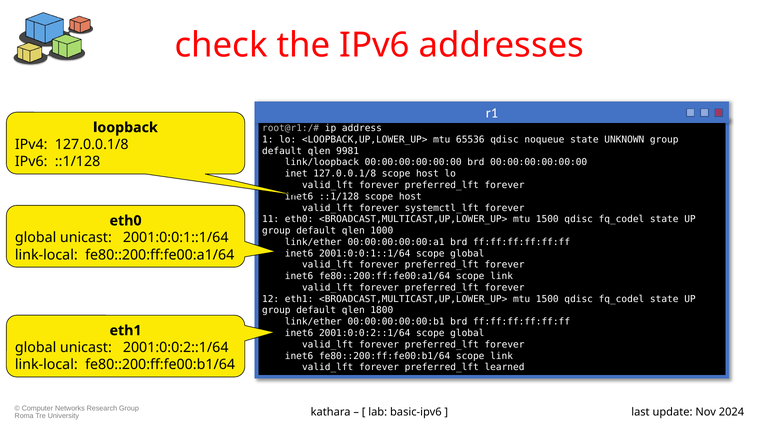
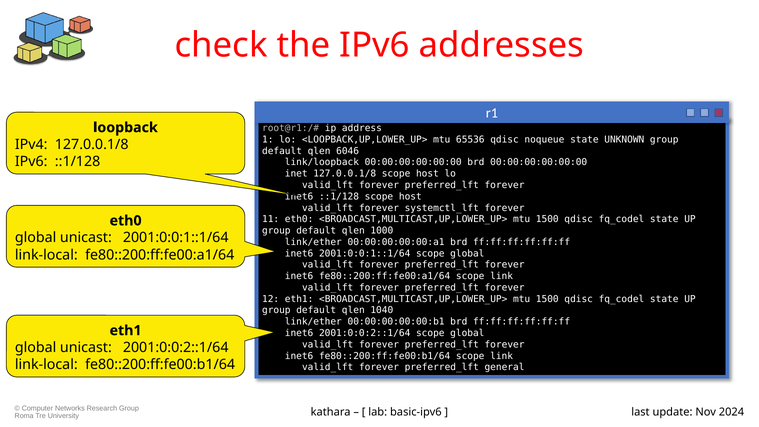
9981: 9981 -> 6046 (348, 151)
1800: 1800 -> 1040 (382, 310)
learned: learned -> general (504, 367)
